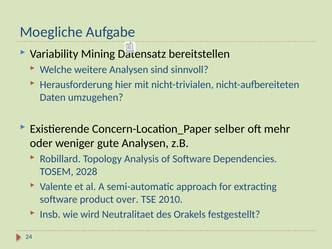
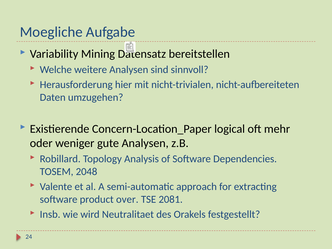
selber: selber -> logical (230, 129)
2028: 2028 -> 2048 (87, 172)
2010: 2010 -> 2081 (171, 199)
